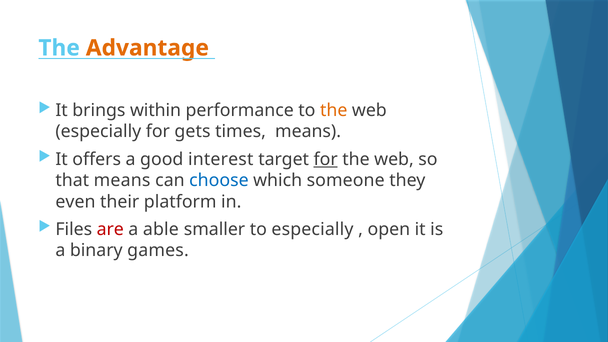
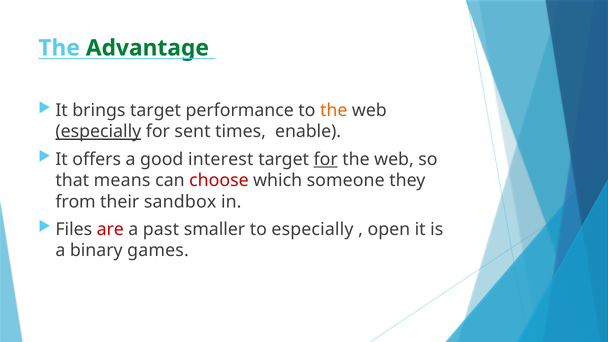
Advantage colour: orange -> green (147, 48)
brings within: within -> target (156, 110)
especially underline: none -> present (98, 132)
gets: gets -> sent (193, 132)
times means: means -> enable (308, 132)
choose colour: blue -> red (219, 180)
even: even -> from (76, 202)
platform: platform -> sandbox (180, 202)
able: able -> past (161, 229)
